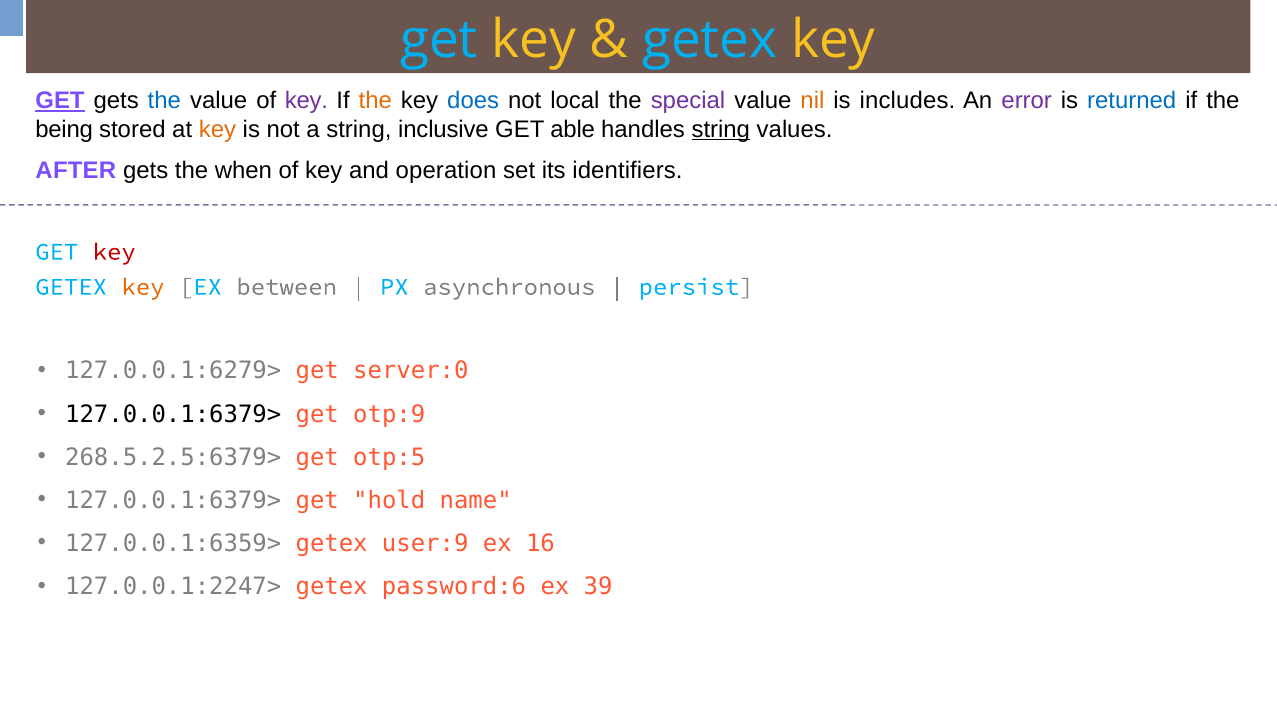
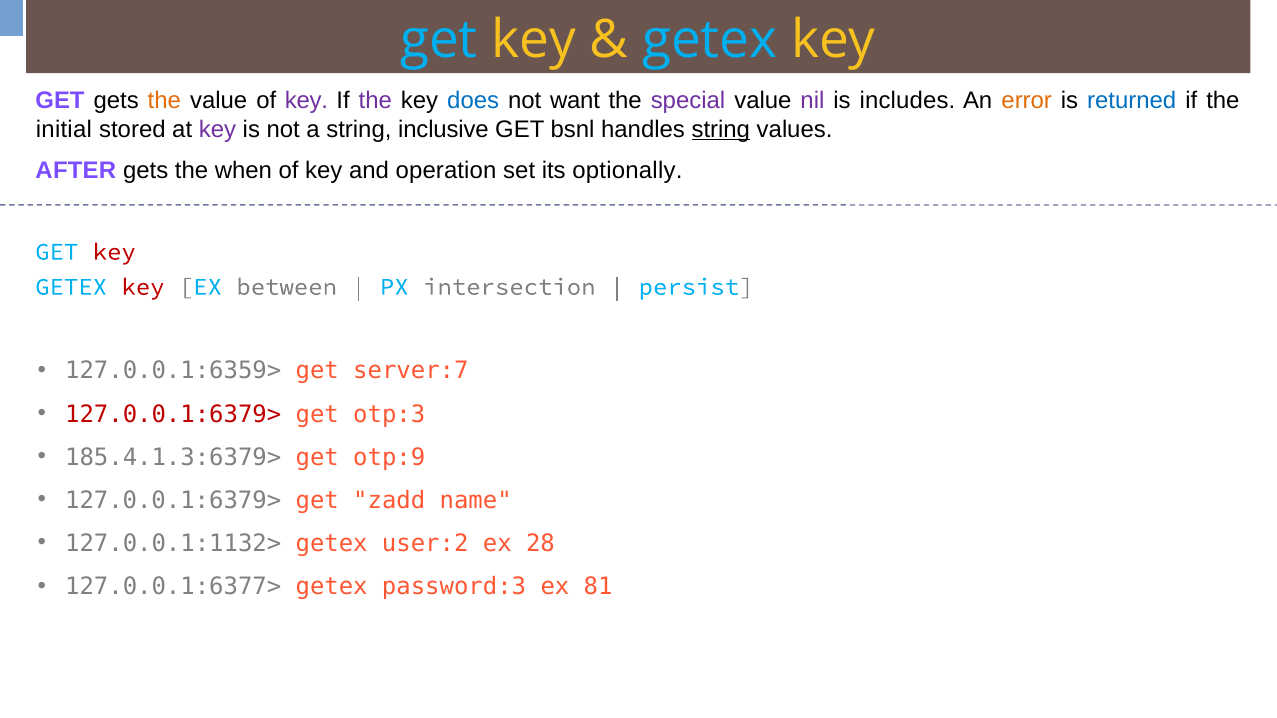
GET underline: present -> none (60, 101)
the colour: blue -> orange (164, 101)
the colour: orange -> purple (375, 101)
local: local -> want (575, 101)
nil colour: orange -> purple (812, 101)
error colour: purple -> orange (1027, 101)
being: being -> initial (64, 129)
key colour: orange -> purple (217, 129)
able: able -> bsnl (573, 129)
identifiers: identifiers -> optionally (627, 171)
key colour: orange -> red (143, 287)
asynchronous: asynchronous -> intersection (509, 287)
127.0.0.1:6279>: 127.0.0.1:6279> -> 127.0.0.1:6359> (173, 371)
server:0: server:0 -> server:7 (411, 371)
127.0.0.1:6379> colour: black -> red (173, 414)
otp:9: otp:9 -> otp:3 (389, 414)
268.5.2.5:6379>: 268.5.2.5:6379> -> 185.4.1.3:6379> (173, 457)
otp:5: otp:5 -> otp:9 (389, 457)
hold: hold -> zadd (389, 500)
127.0.0.1:6359>: 127.0.0.1:6359> -> 127.0.0.1:1132> (173, 544)
user:9: user:9 -> user:2 (425, 544)
16: 16 -> 28 (540, 544)
127.0.0.1:2247>: 127.0.0.1:2247> -> 127.0.0.1:6377> (173, 587)
password:6: password:6 -> password:3 (454, 587)
39: 39 -> 81 (598, 587)
